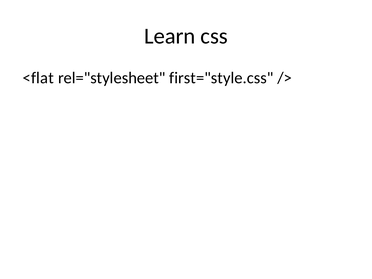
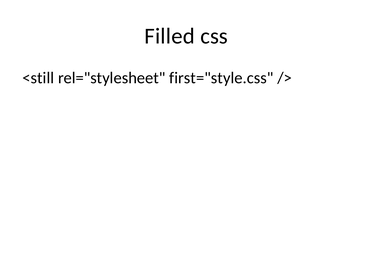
Learn: Learn -> Filled (170, 36)
<flat: <flat -> <still (38, 78)
